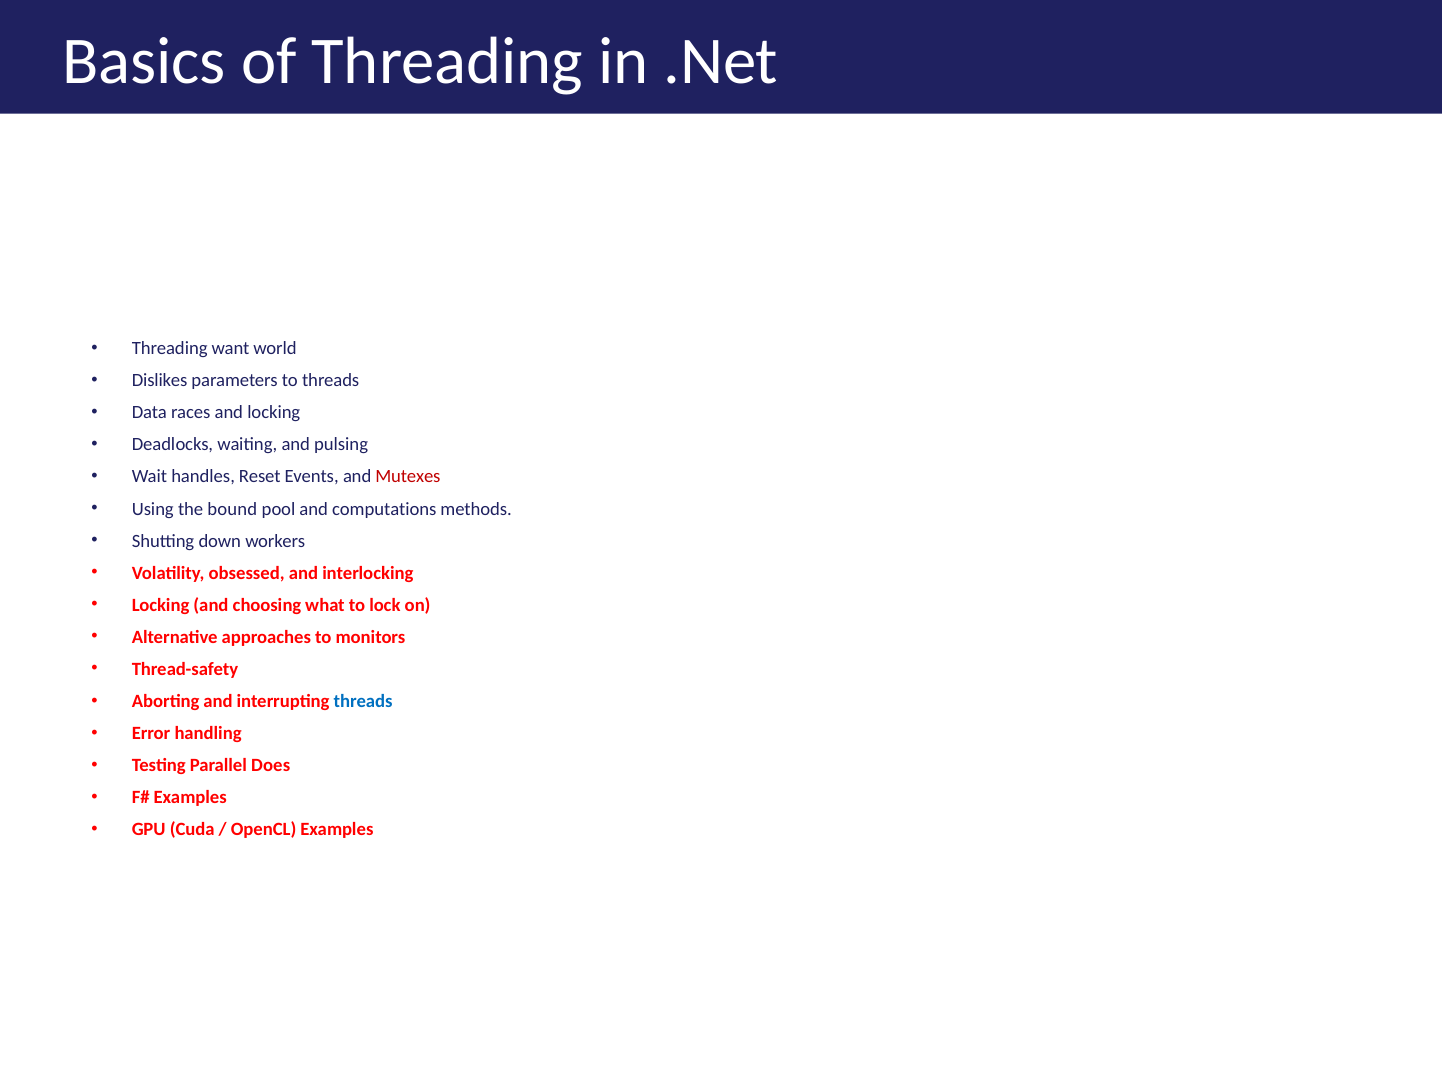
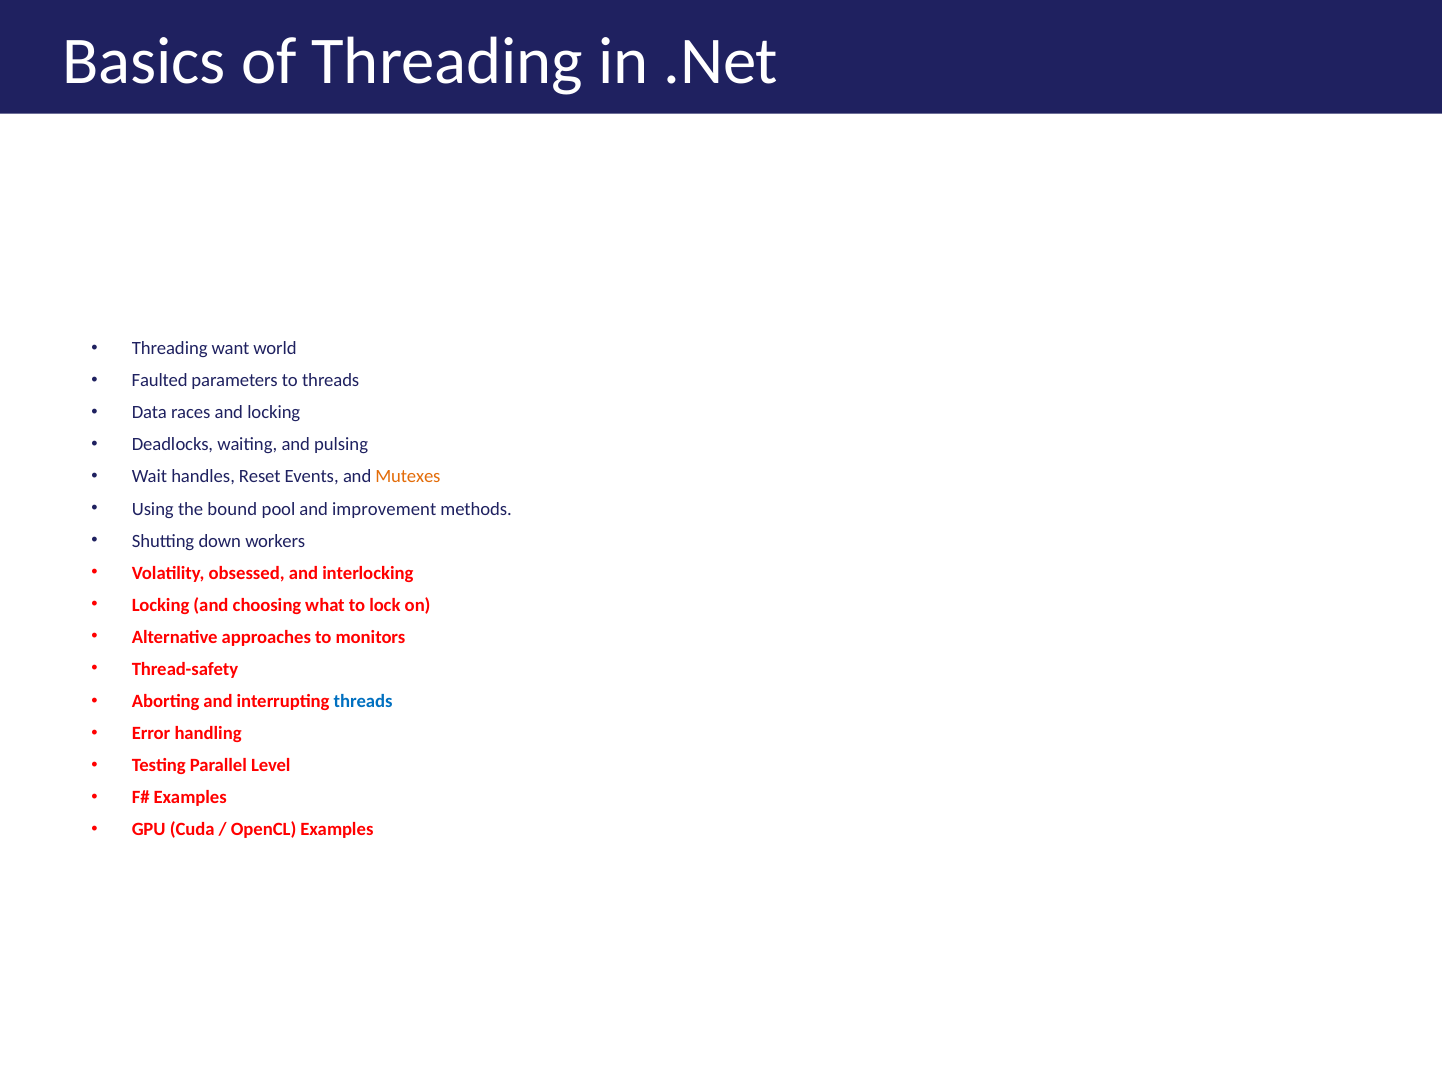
Dislikes: Dislikes -> Faulted (160, 381)
Mutexes colour: red -> orange (408, 477)
computations: computations -> improvement (384, 509)
Does: Does -> Level (271, 765)
